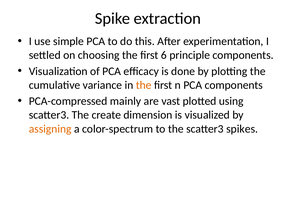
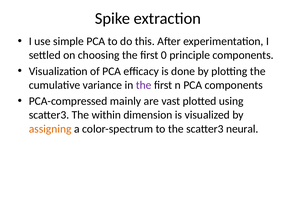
6: 6 -> 0 (164, 55)
the colour: orange -> purple (144, 85)
create: create -> within (106, 115)
spikes: spikes -> neural (242, 129)
